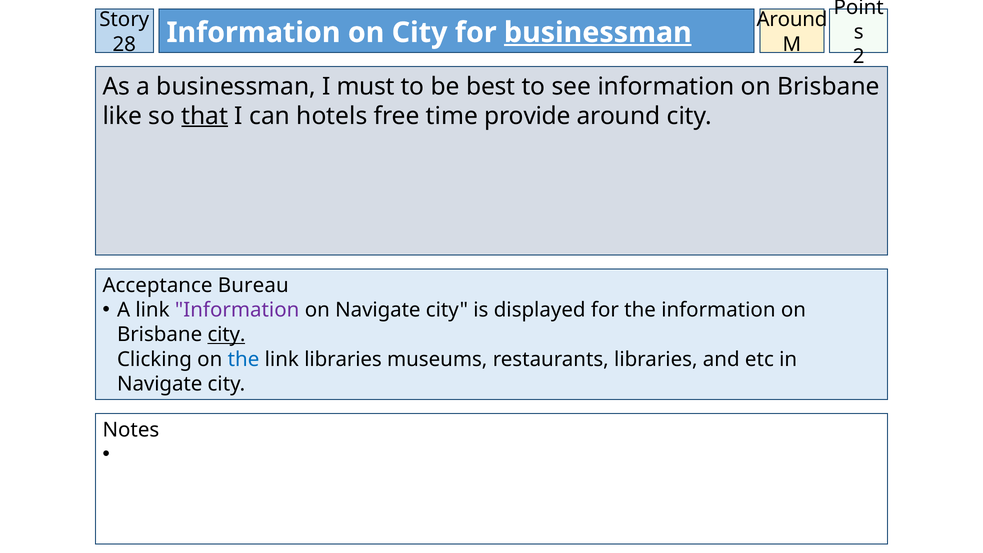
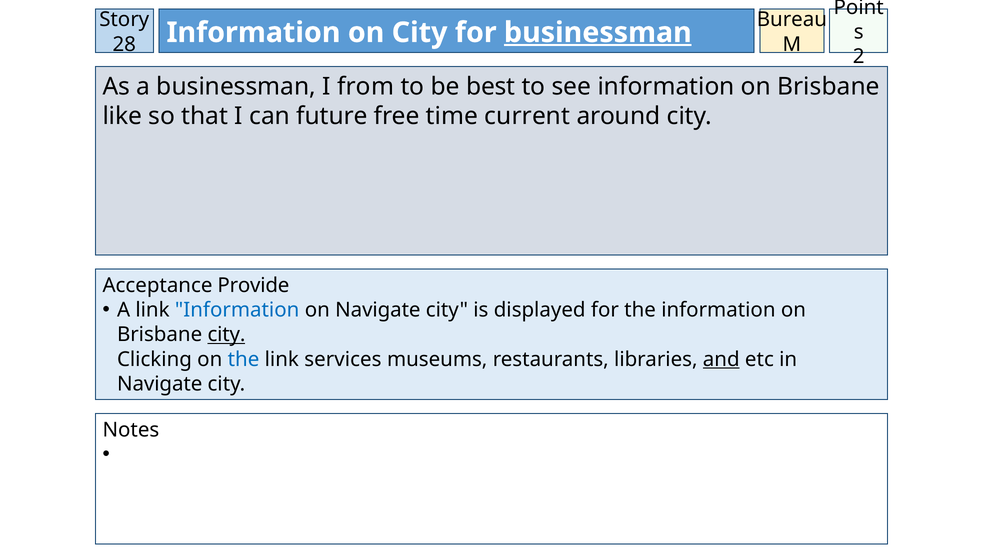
Around: Around -> Bureau (792, 20)
must: must -> from (365, 86)
that underline: present -> none (205, 116)
hotels: hotels -> future (332, 116)
provide: provide -> current (527, 116)
Bureau: Bureau -> Provide (253, 286)
Information colour: purple -> blue (237, 310)
link libraries: libraries -> services (343, 359)
and underline: none -> present (721, 359)
